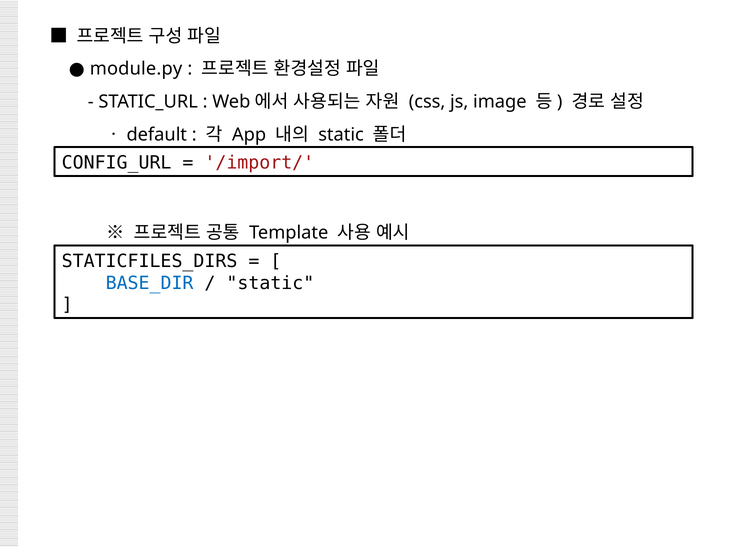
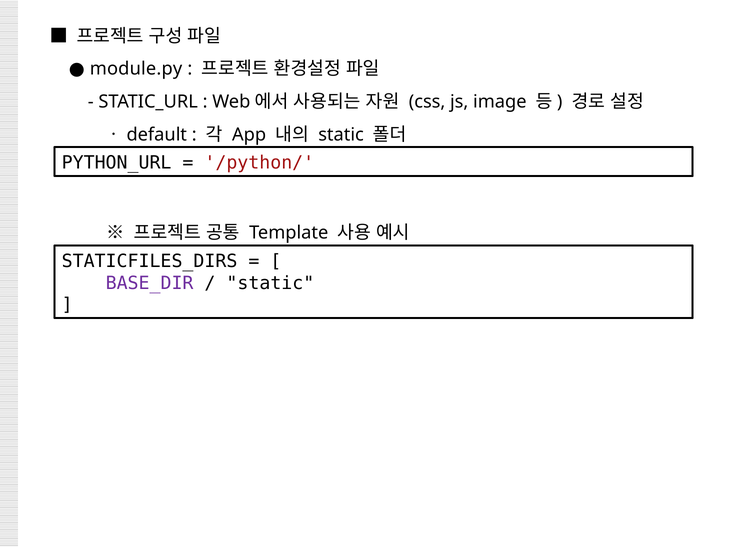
CONFIG_URL: CONFIG_URL -> PYTHON_URL (117, 163)
/import/: /import/ -> /python/ (259, 163)
BASE_DIR colour: blue -> purple (150, 283)
